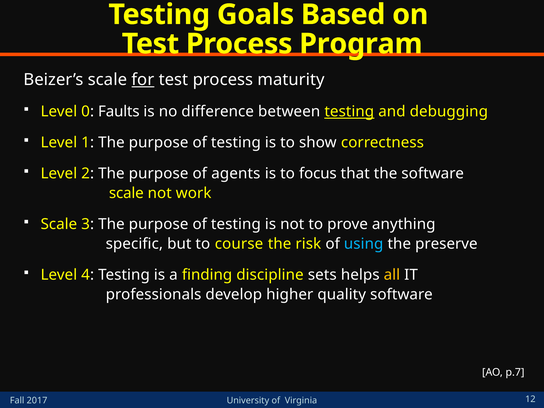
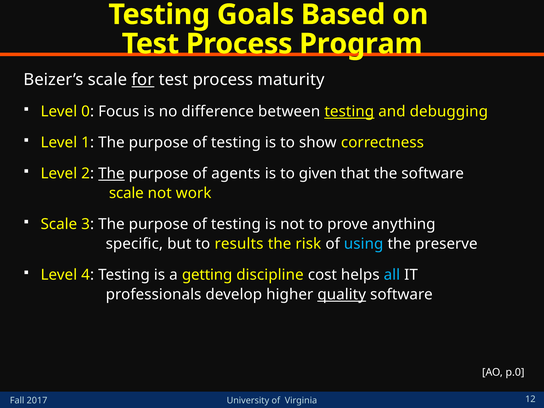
Faults: Faults -> Focus (119, 112)
The underline: none -> present (111, 174)
focus: focus -> given (318, 174)
course: course -> results (239, 244)
finding: finding -> getting (207, 275)
sets: sets -> cost (322, 275)
all colour: yellow -> light blue (392, 275)
quality underline: none -> present (342, 295)
p.7: p.7 -> p.0 (515, 372)
